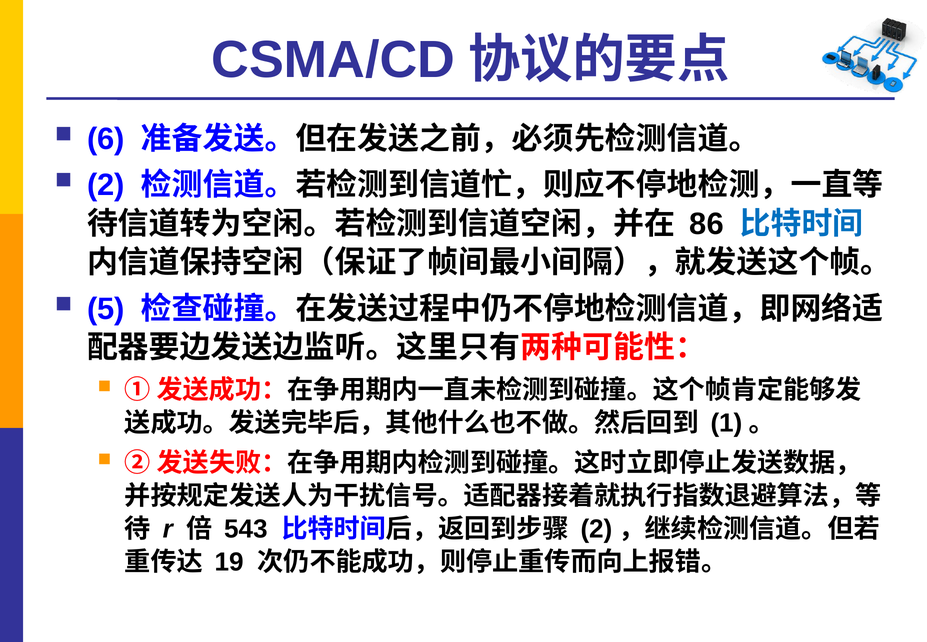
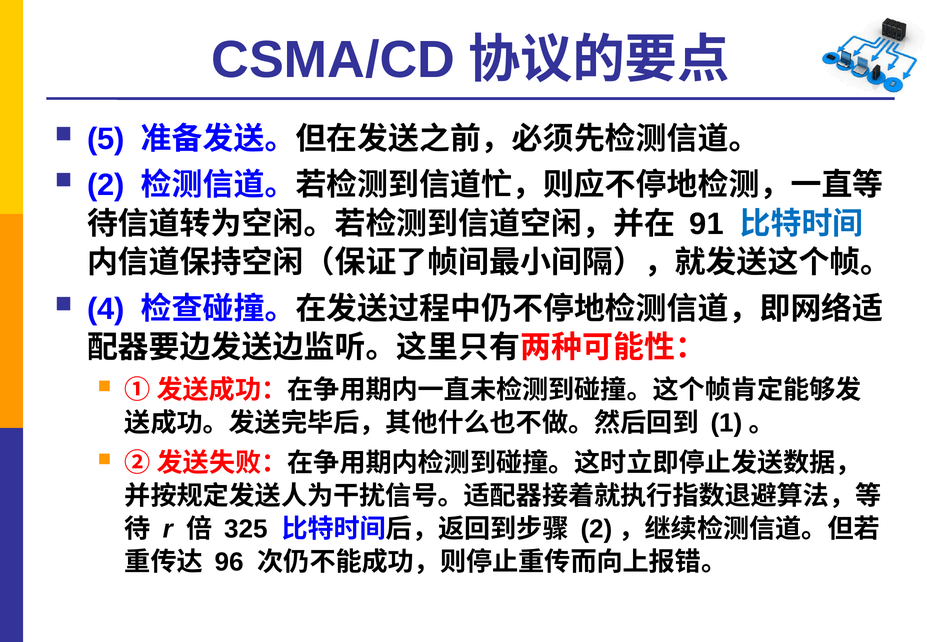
6: 6 -> 5 (106, 139)
86: 86 -> 91 (707, 224)
5: 5 -> 4 (106, 309)
543: 543 -> 325 (246, 529)
19: 19 -> 96 (229, 562)
